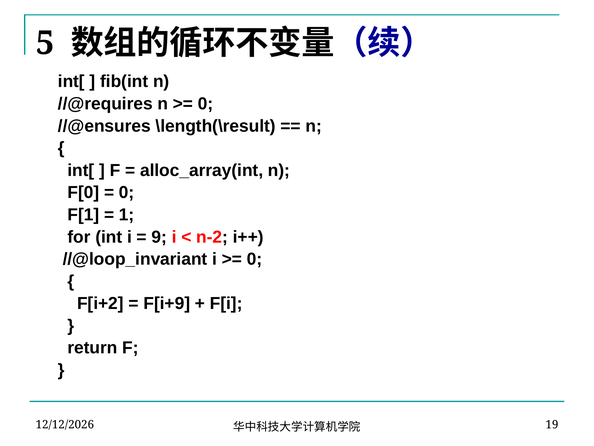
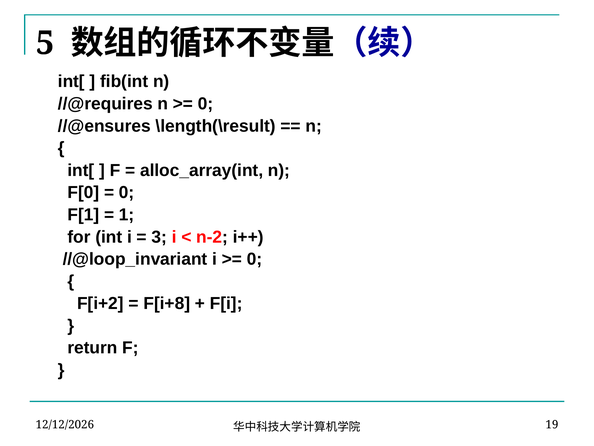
9: 9 -> 3 (159, 237)
F[i+9: F[i+9 -> F[i+8 (167, 303)
